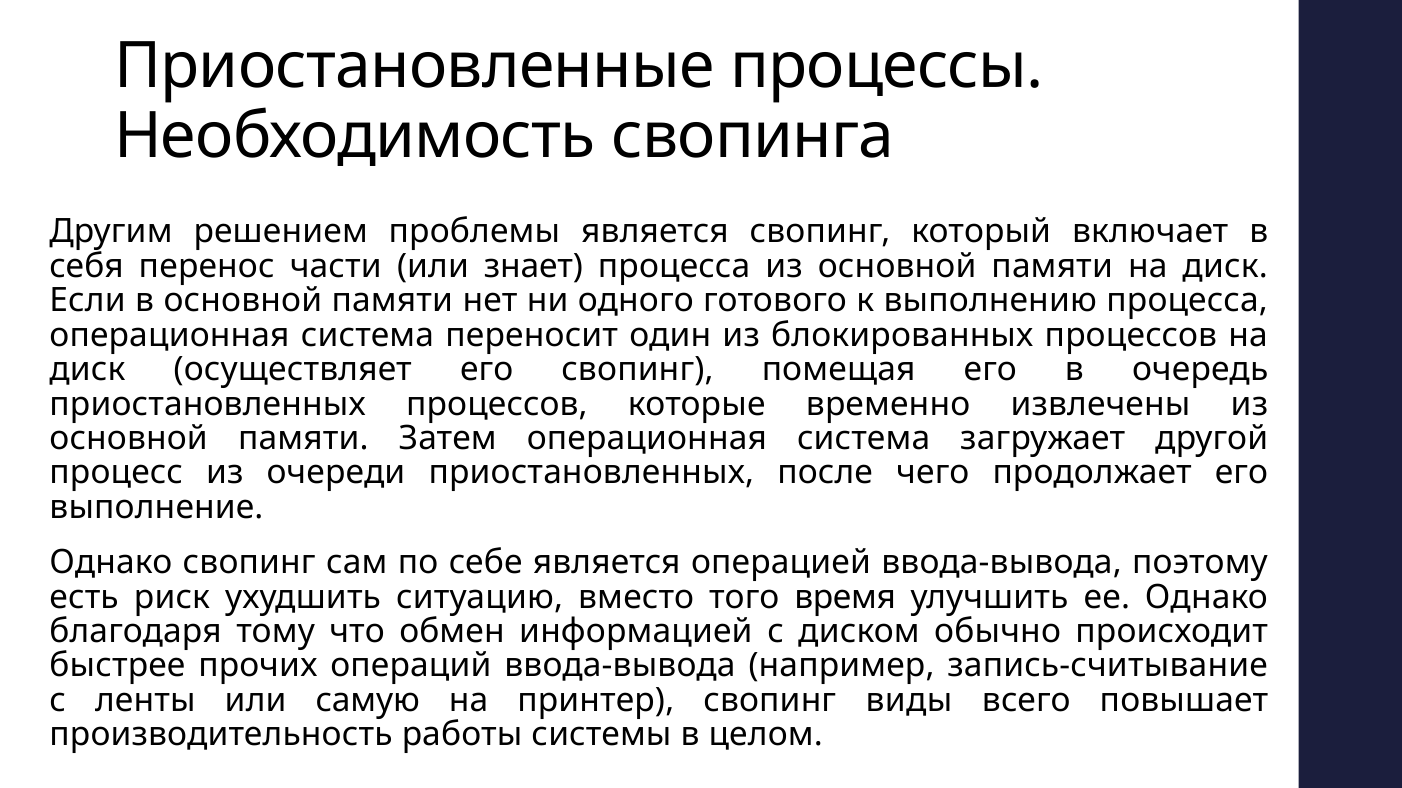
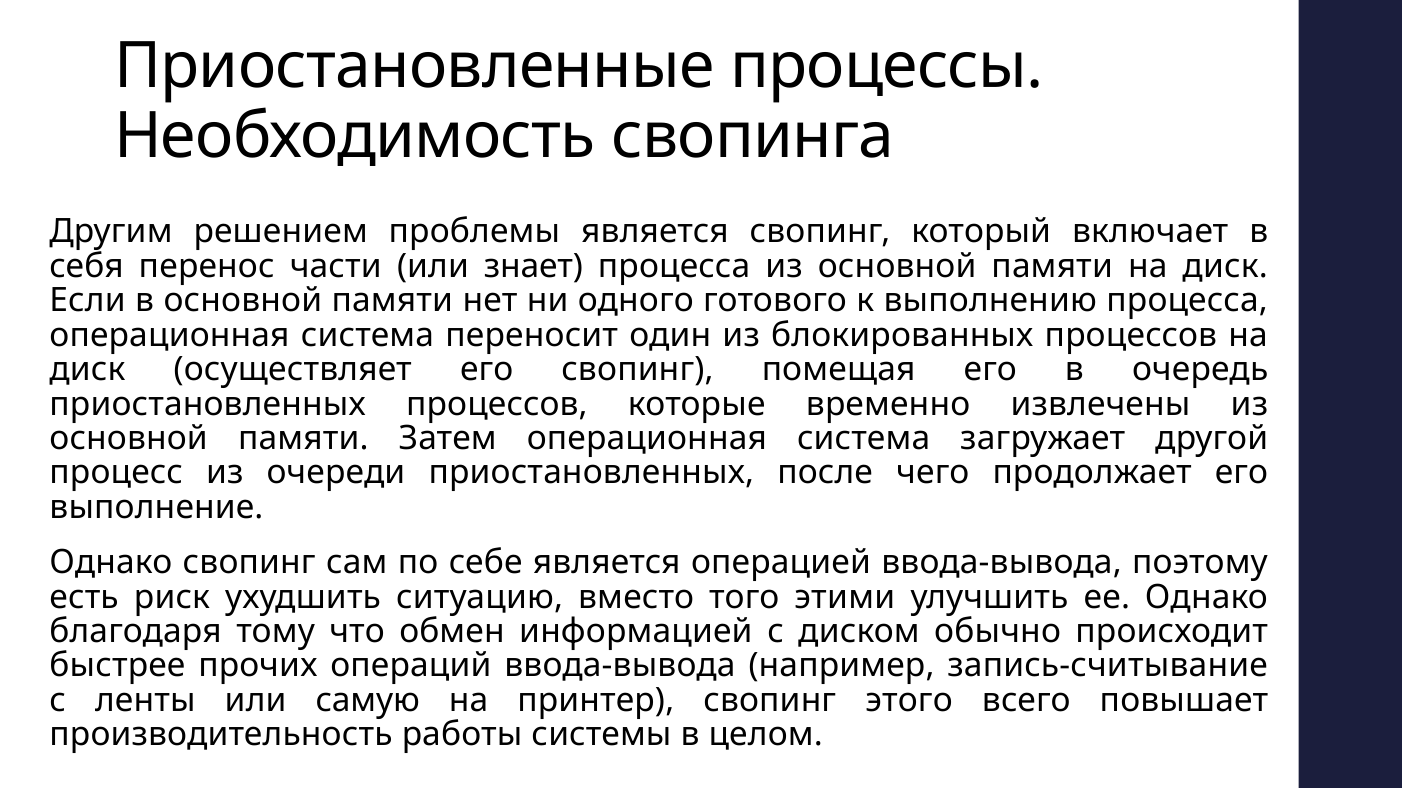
время: время -> этими (845, 597)
виды: виды -> этого (909, 701)
